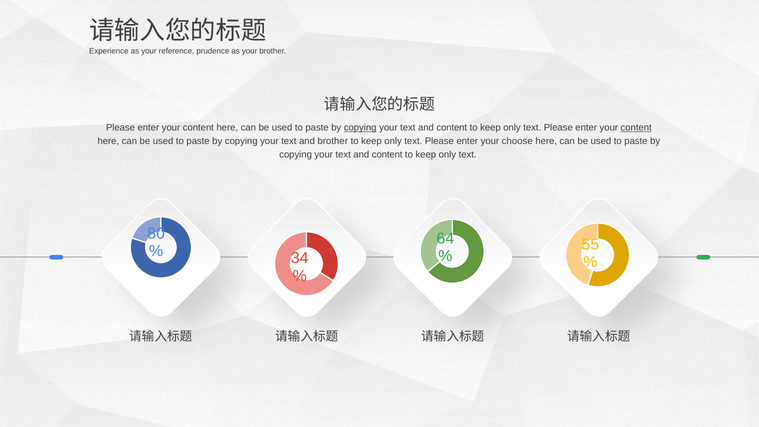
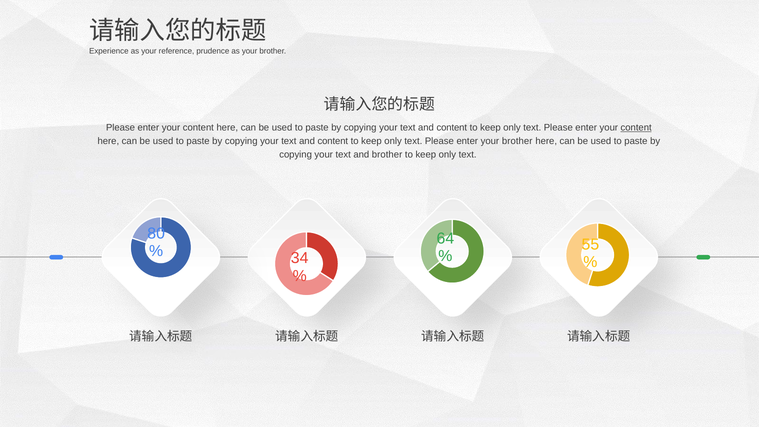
copying underline: present -> none (360, 127)
brother: brother -> content (333, 141)
enter your choose: choose -> brother (517, 141)
content: content -> brother (387, 155)
